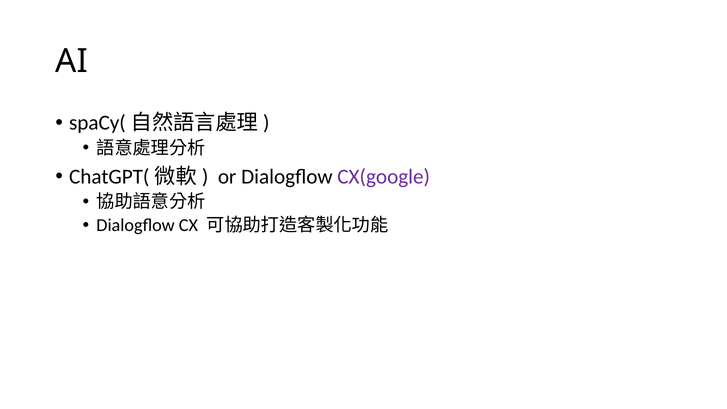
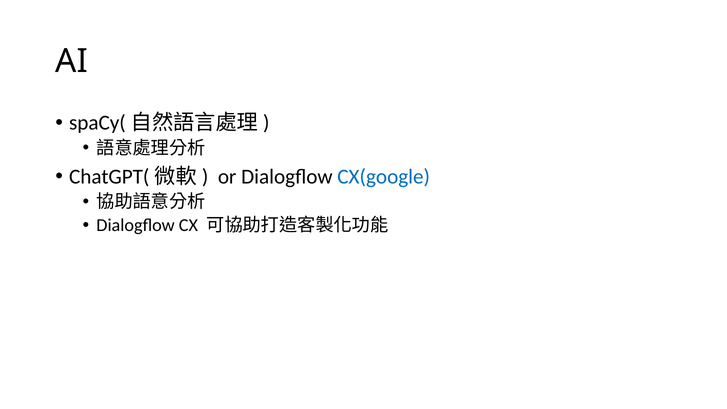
CX(google colour: purple -> blue (384, 177)
